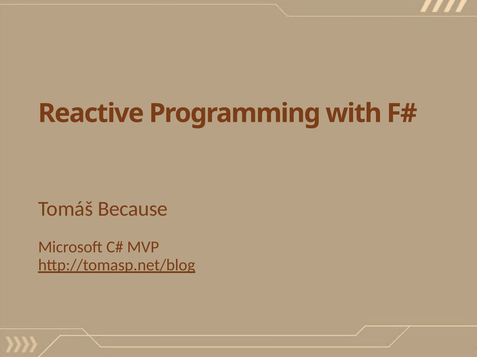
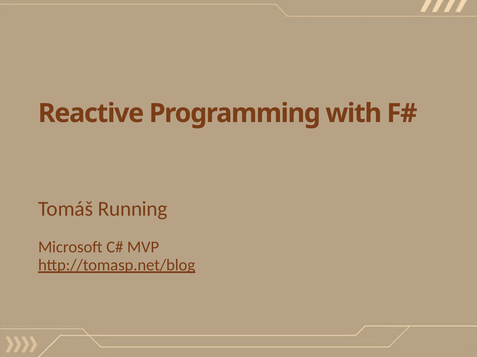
Because: Because -> Running (133, 209)
